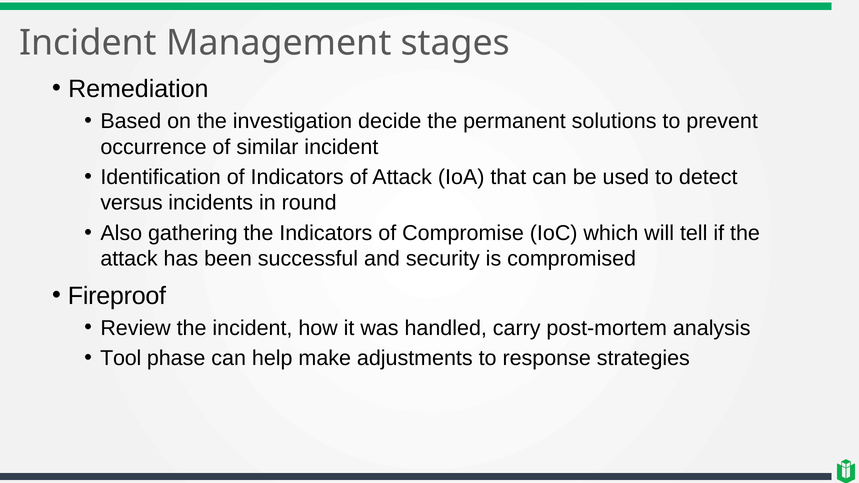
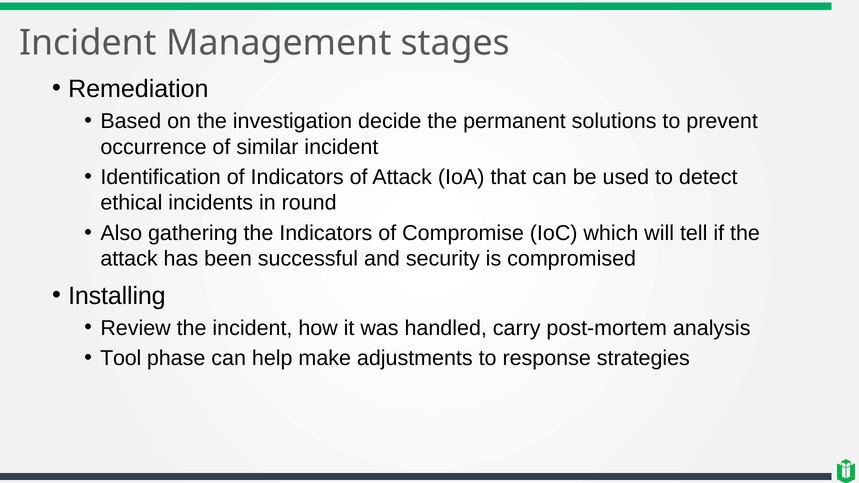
versus: versus -> ethical (131, 203)
Fireproof: Fireproof -> Installing (117, 296)
